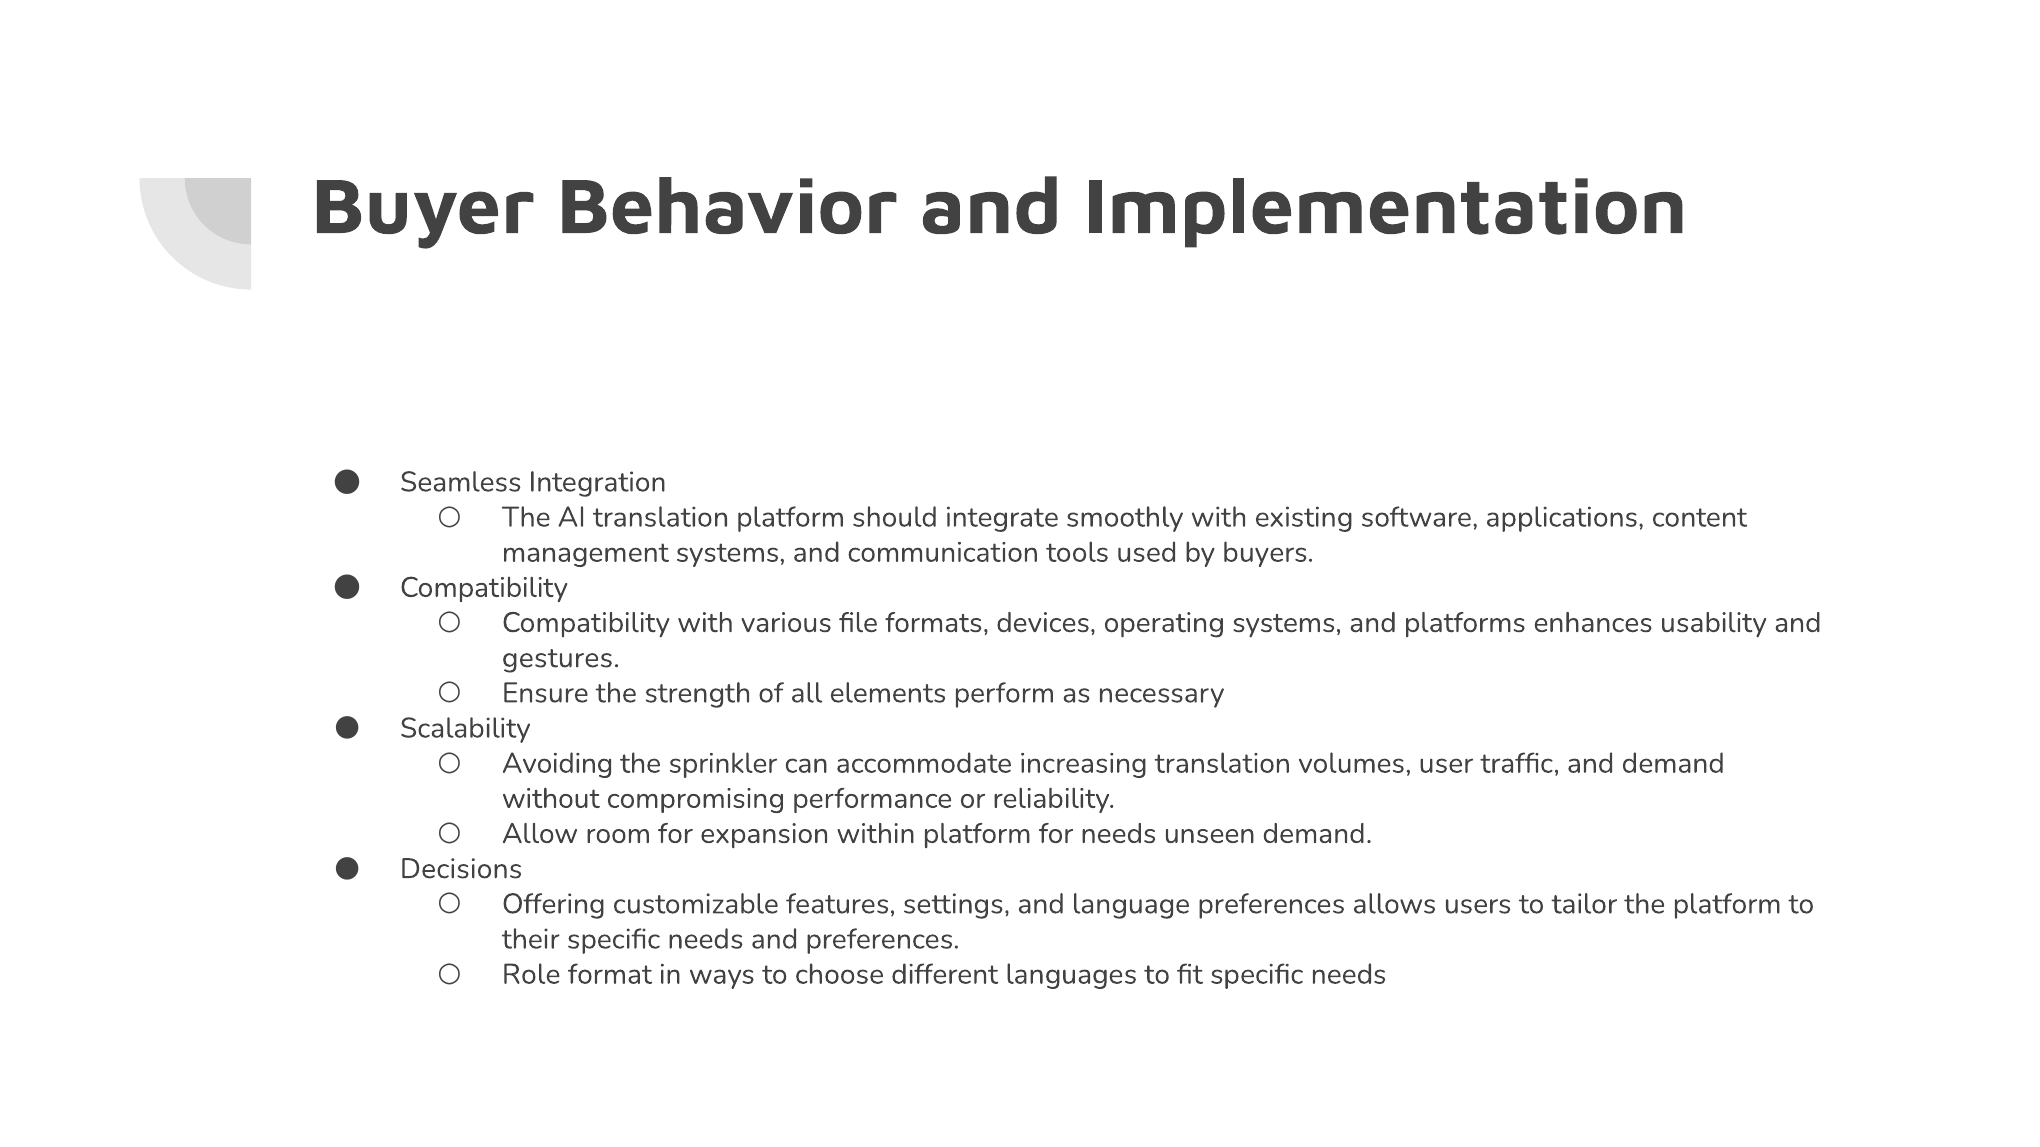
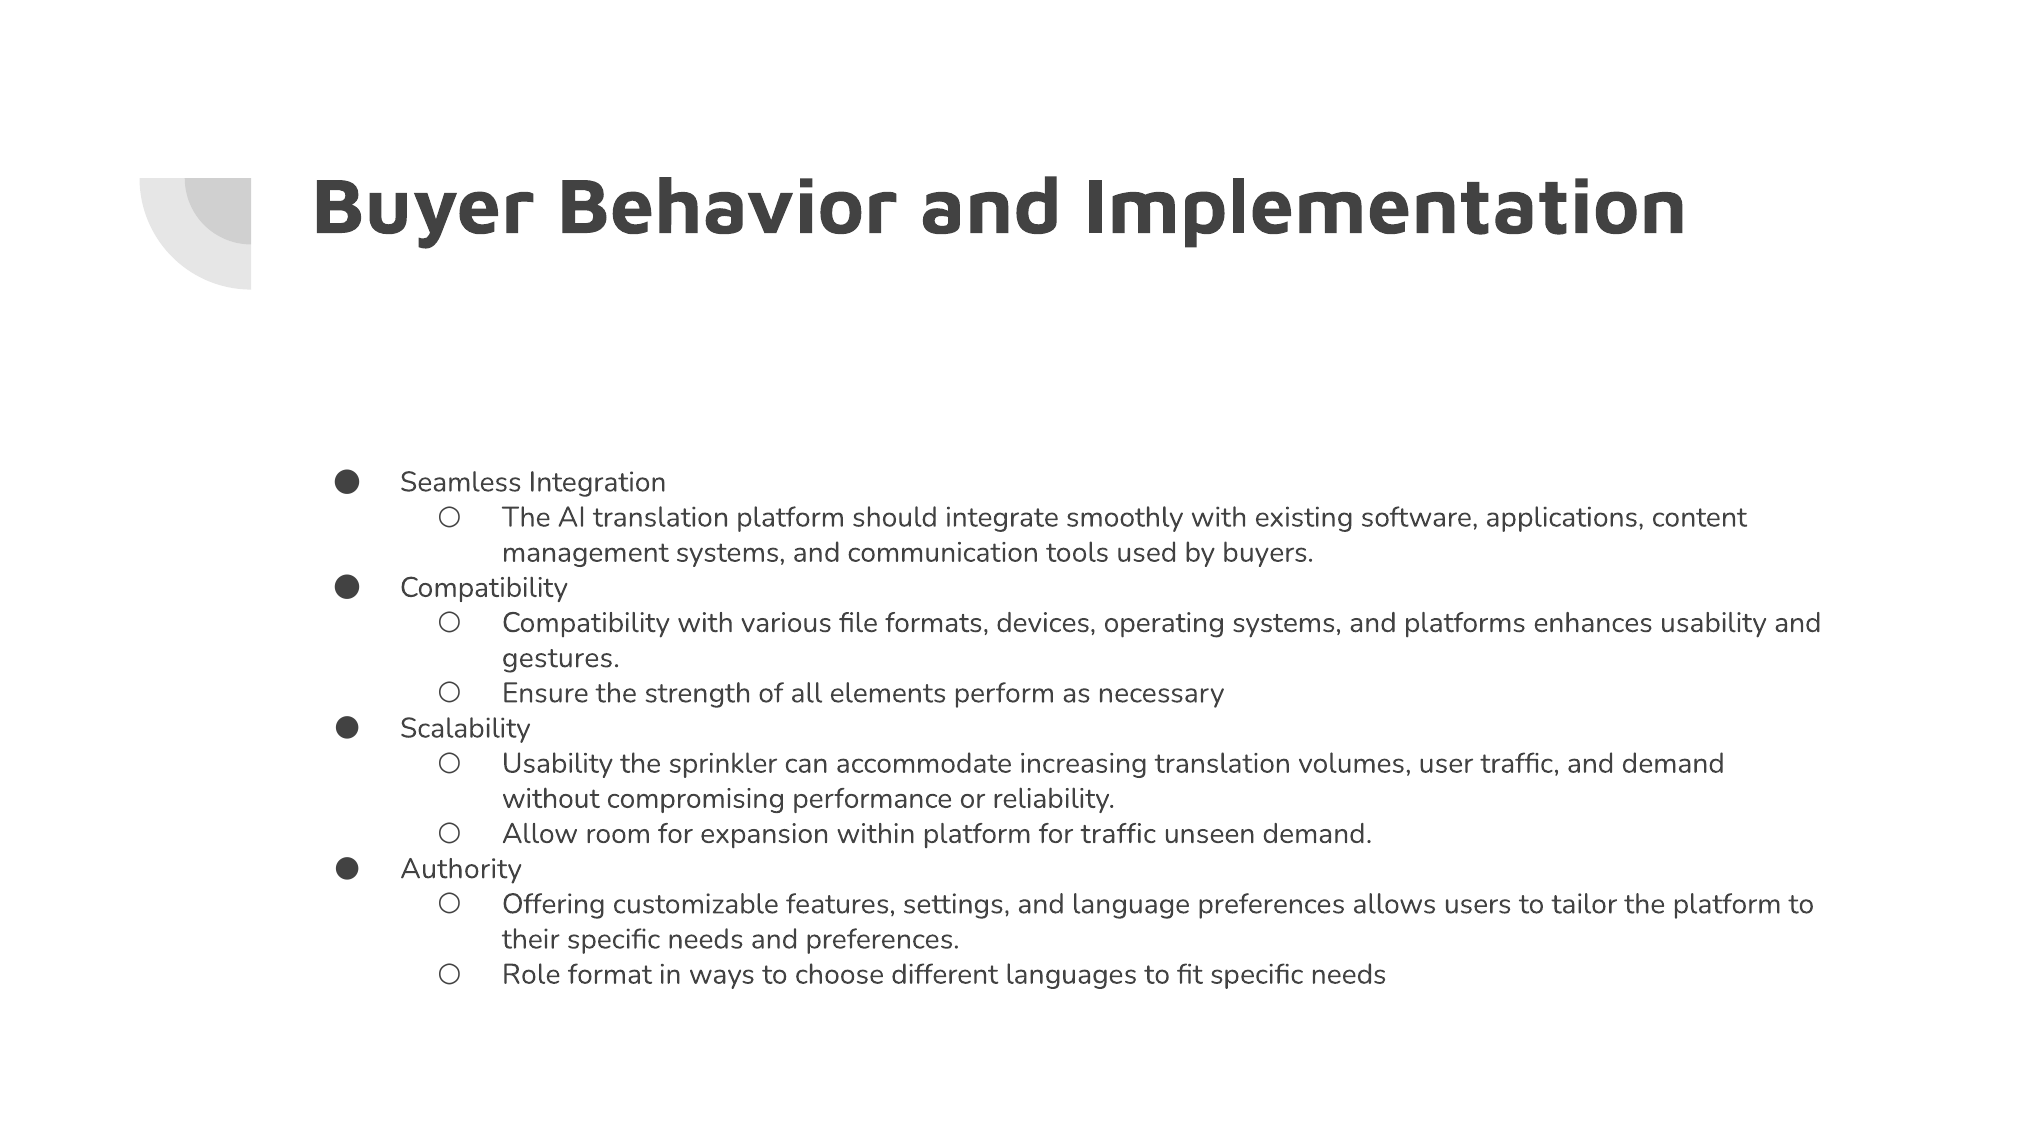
Avoiding: Avoiding -> Usability (557, 764)
for needs: needs -> traffic (1118, 834)
Decisions: Decisions -> Authority (461, 869)
